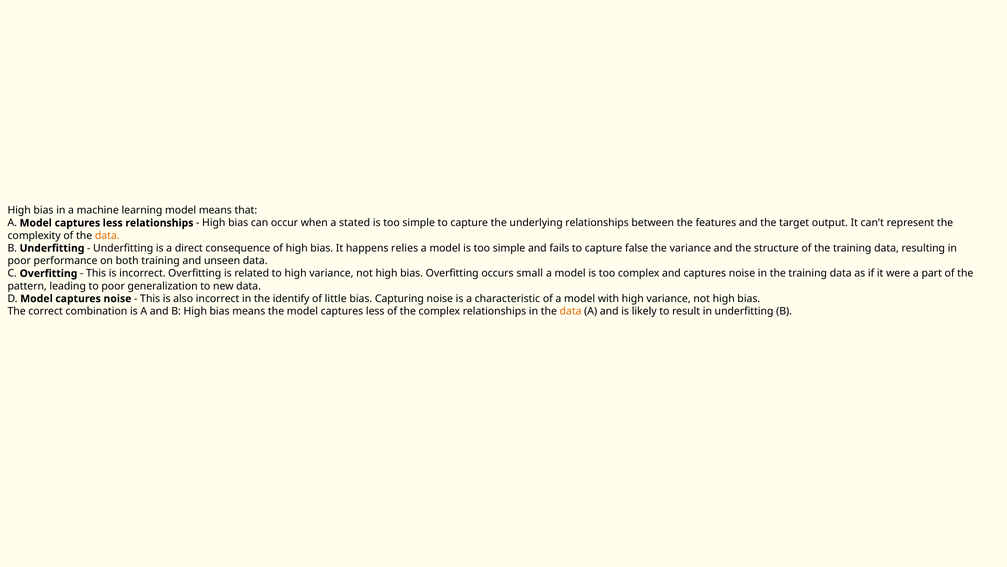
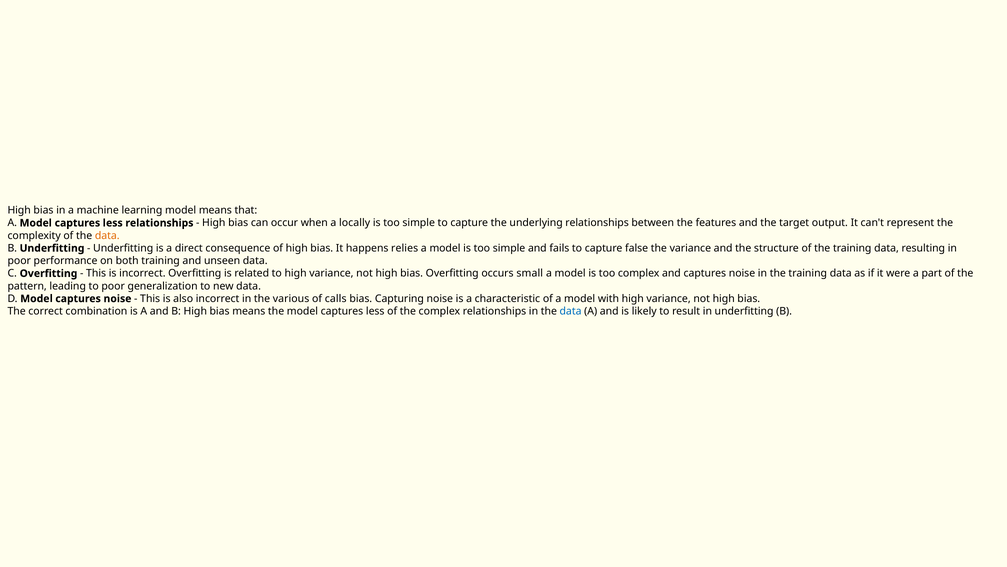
stated: stated -> locally (355, 223)
identify: identify -> various (291, 298)
little: little -> calls (336, 298)
data colour: orange -> blue (571, 311)
